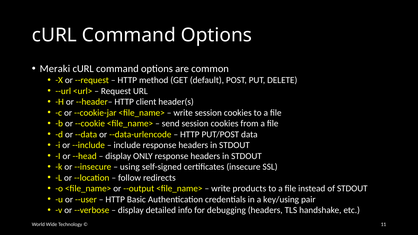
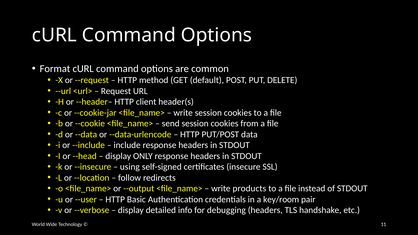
Meraki: Meraki -> Format (55, 69)
key/using: key/using -> key/room (281, 200)
